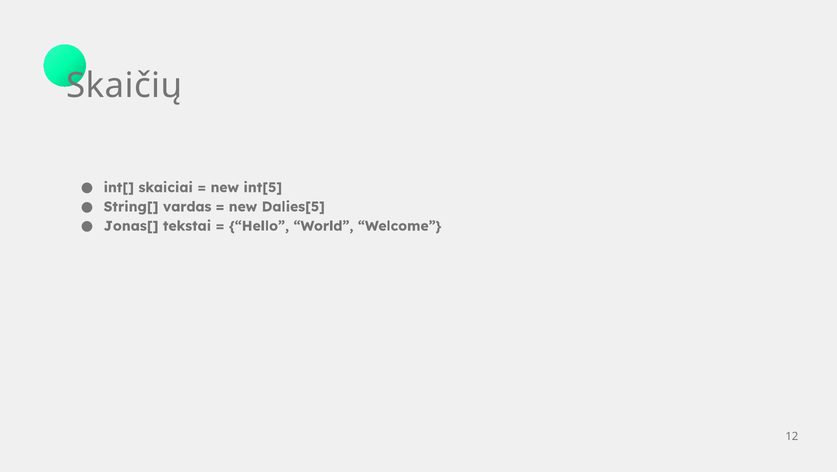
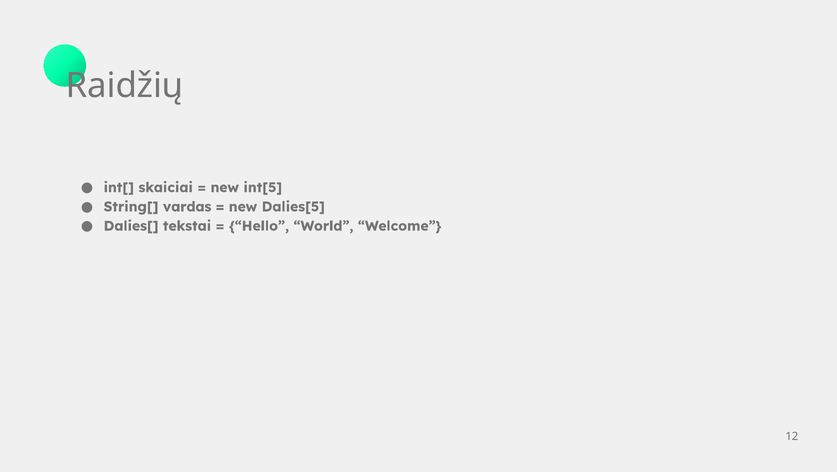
Skaičių: Skaičių -> Raidžių (125, 86)
Jonas[: Jonas[ -> Dalies[ (131, 226)
